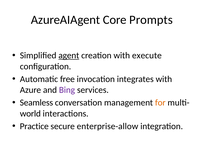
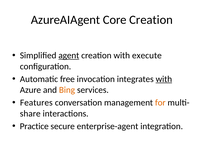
Core Prompts: Prompts -> Creation (151, 20)
with underline: none -> present (164, 79)
Bing colour: purple -> orange (67, 90)
Seamless: Seamless -> Features (36, 103)
world: world -> share (30, 114)
enterprise-allow: enterprise-allow -> enterprise-agent (108, 126)
